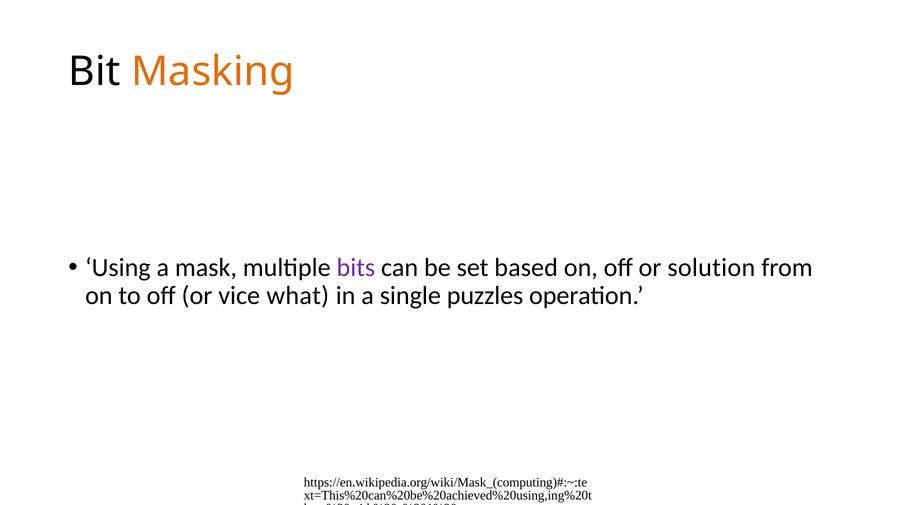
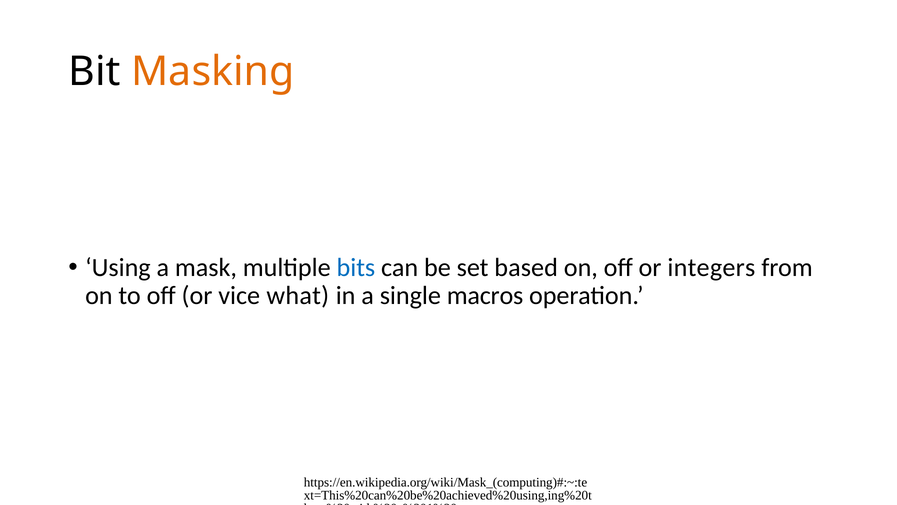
bits colour: purple -> blue (356, 267)
solution: solution -> integers (711, 267)
puzzles: puzzles -> macros (485, 296)
